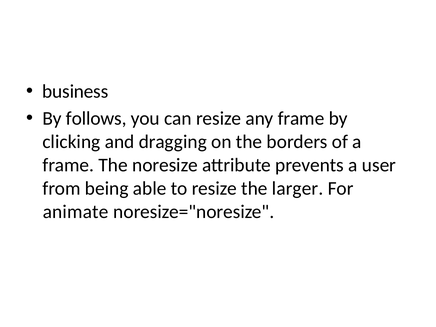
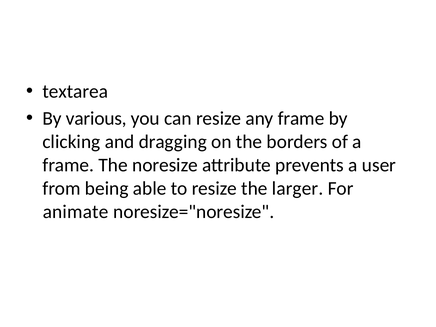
business: business -> textarea (75, 91)
follows: follows -> various (96, 119)
